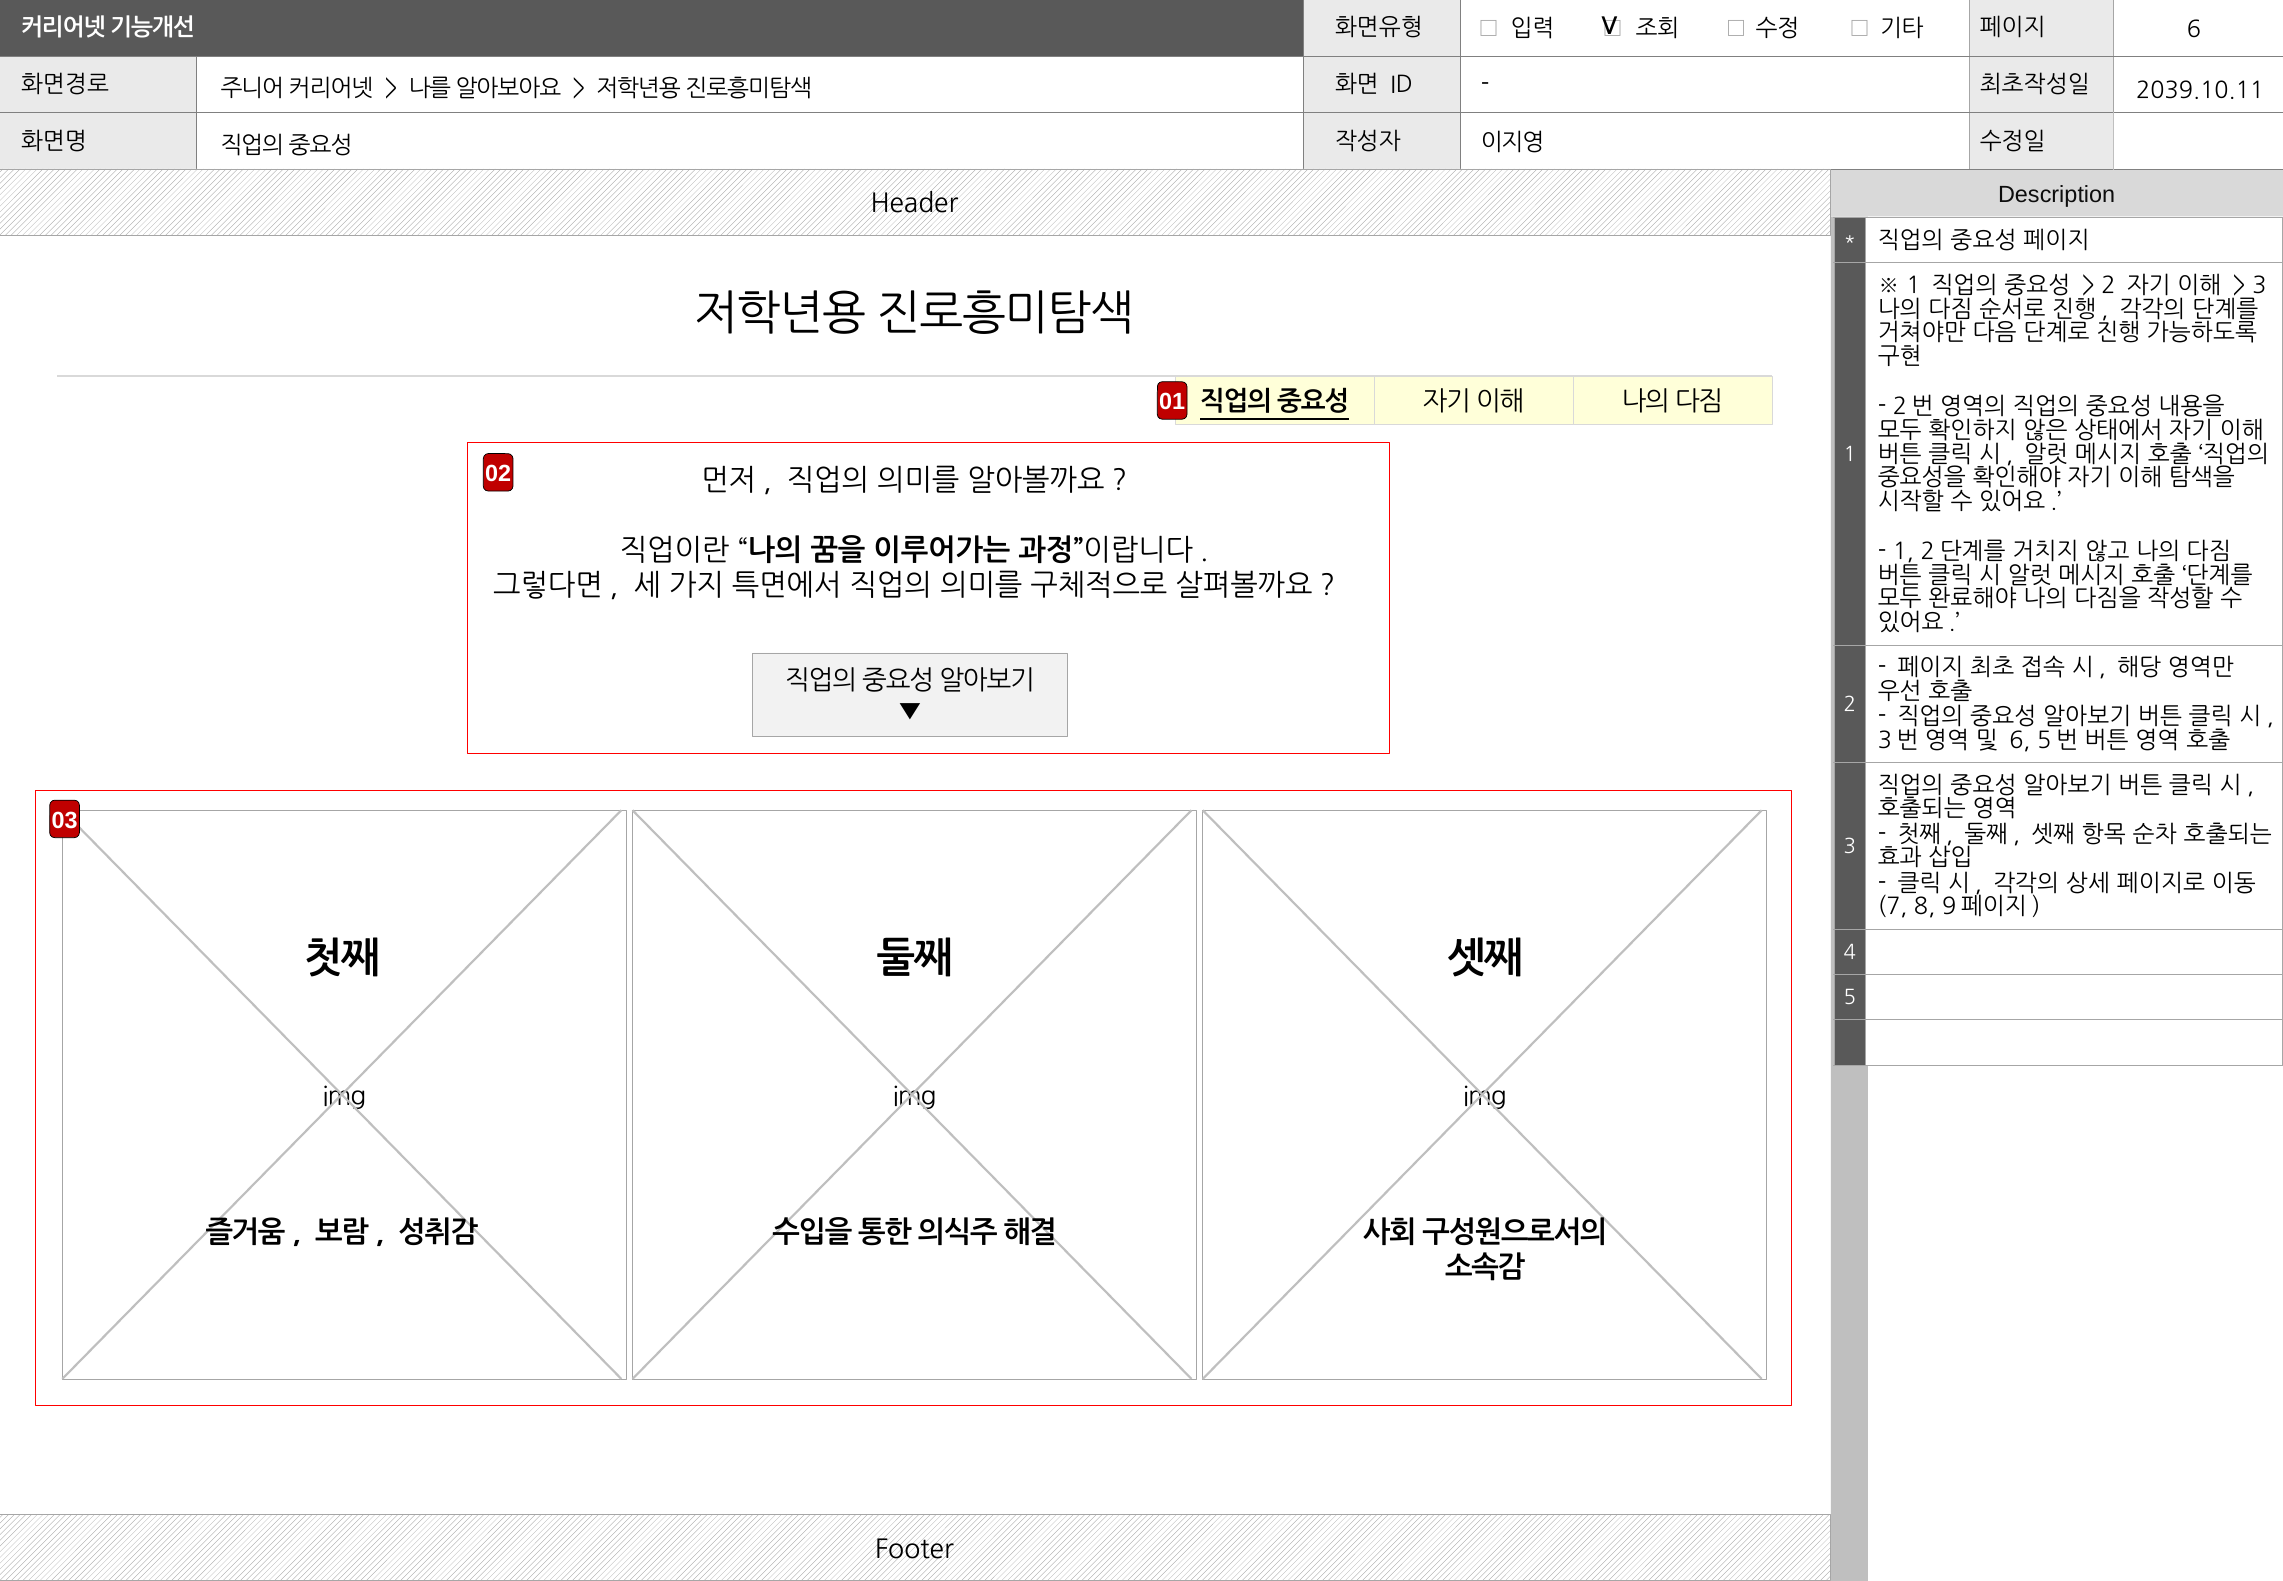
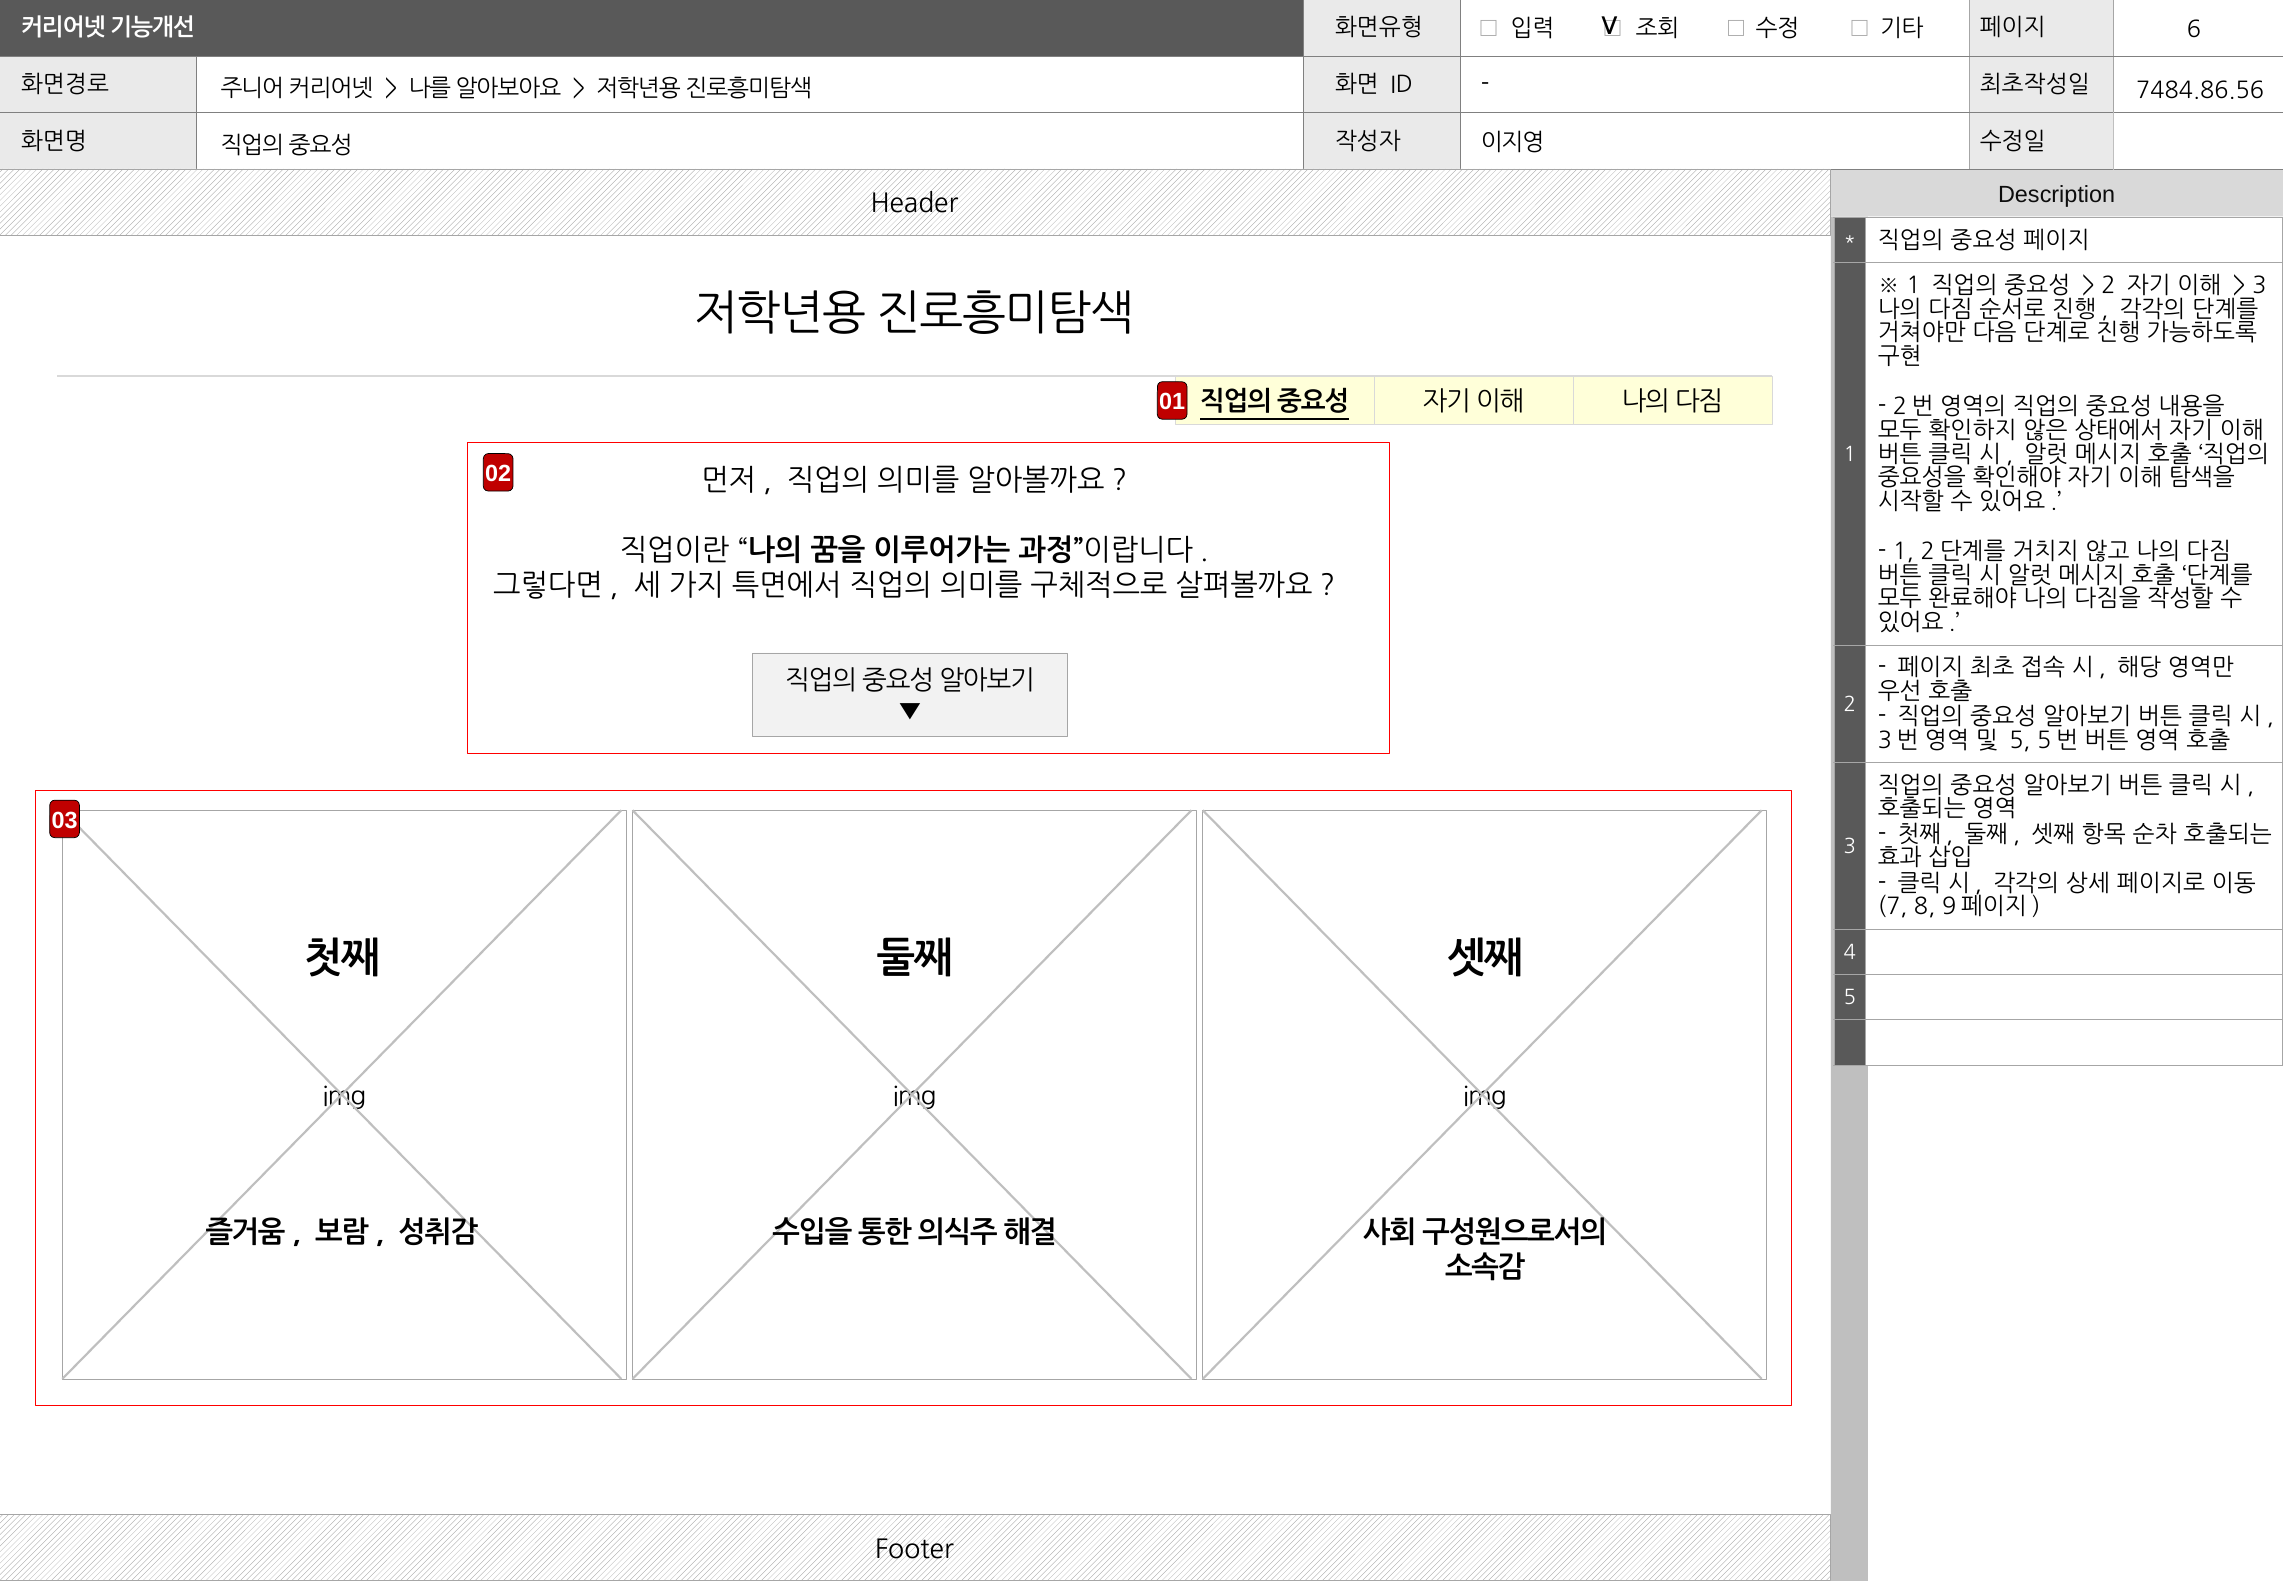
2039.10.11: 2039.10.11 -> 7484.86.56 (2200, 91)
6: 6 -> 5 (2020, 740)
